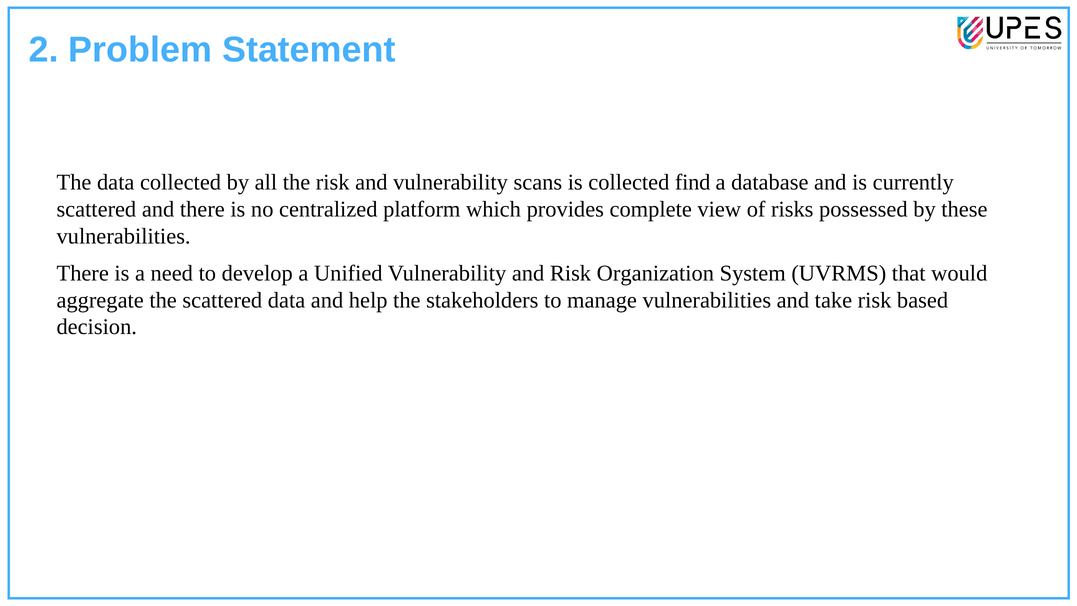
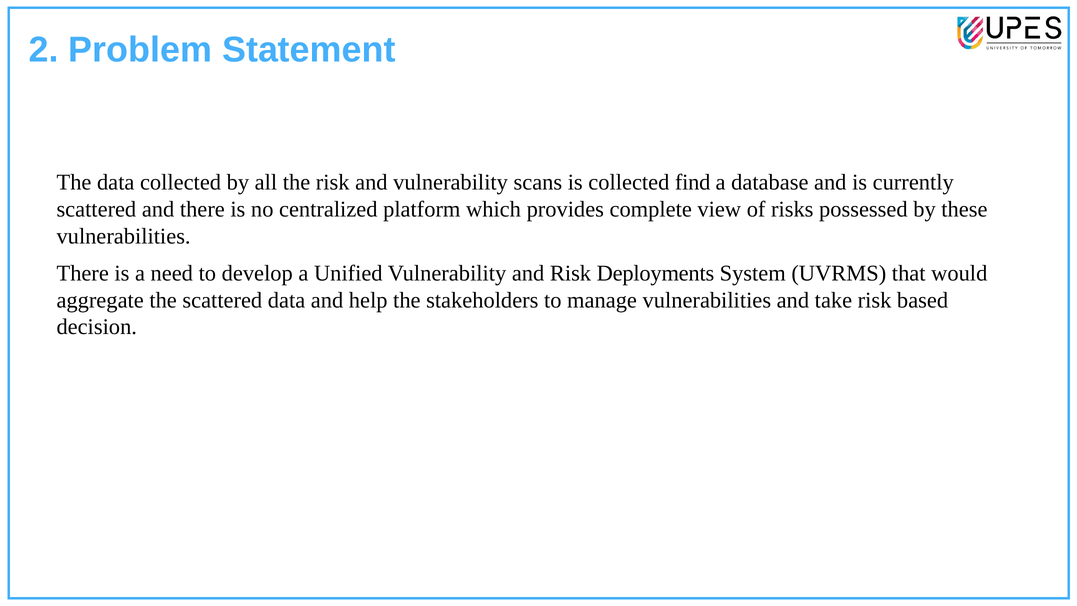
Organization: Organization -> Deployments (655, 273)
